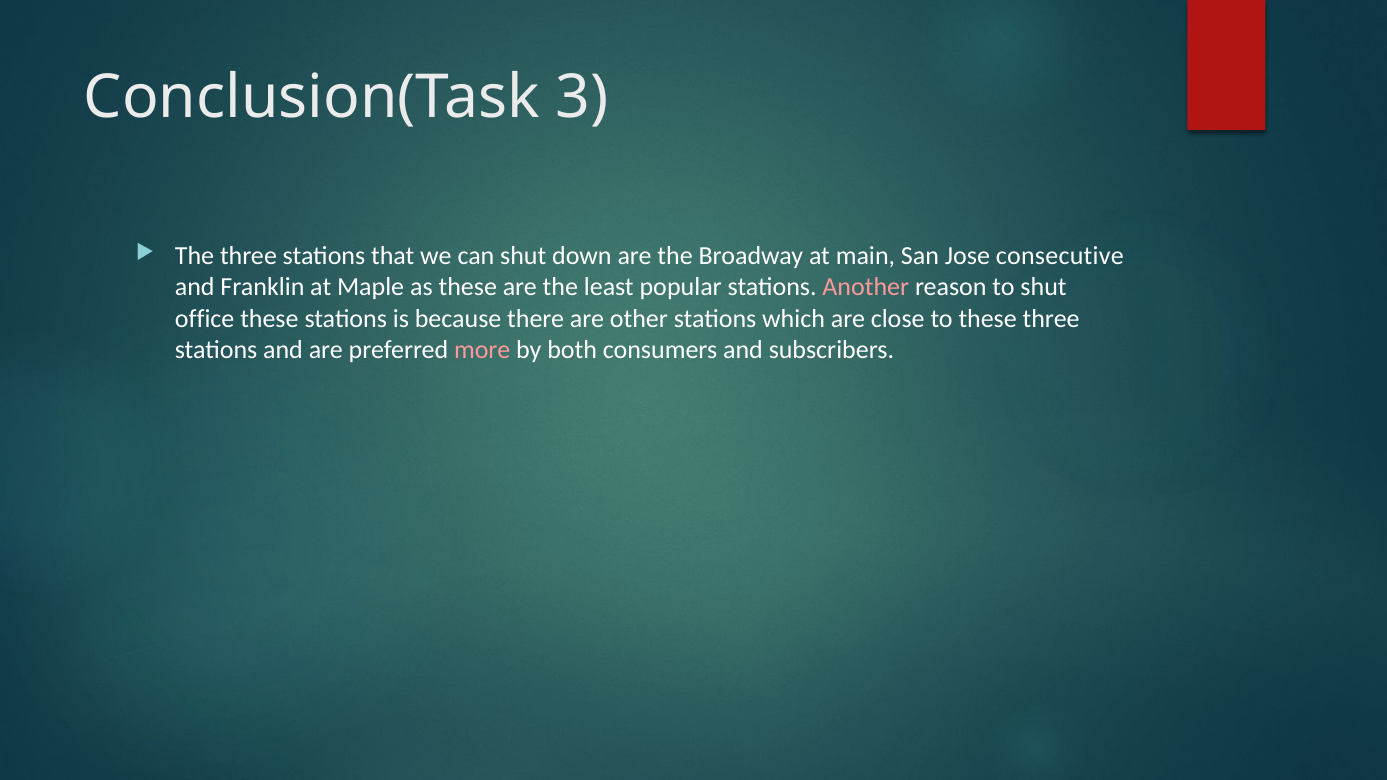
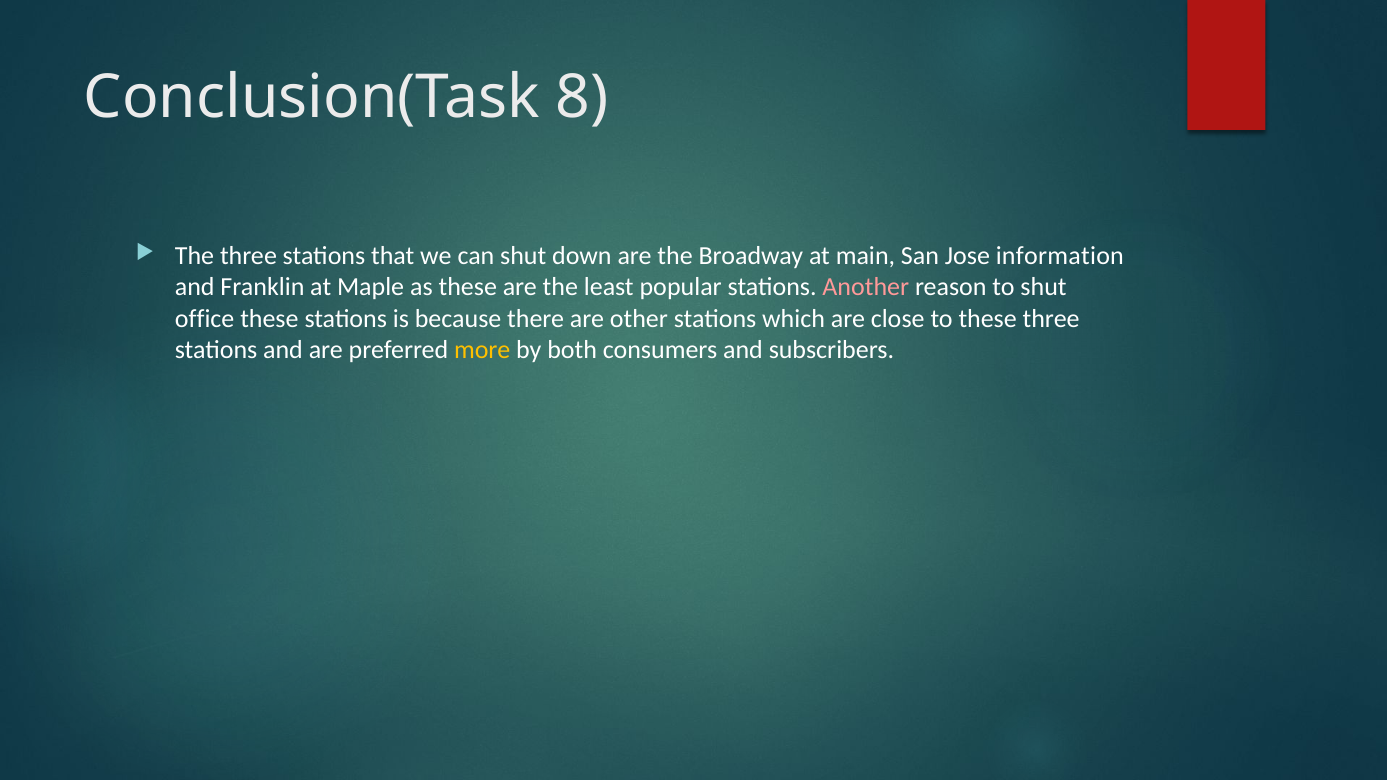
3: 3 -> 8 (582, 97)
consecutive: consecutive -> information (1060, 256)
more colour: pink -> yellow (482, 350)
